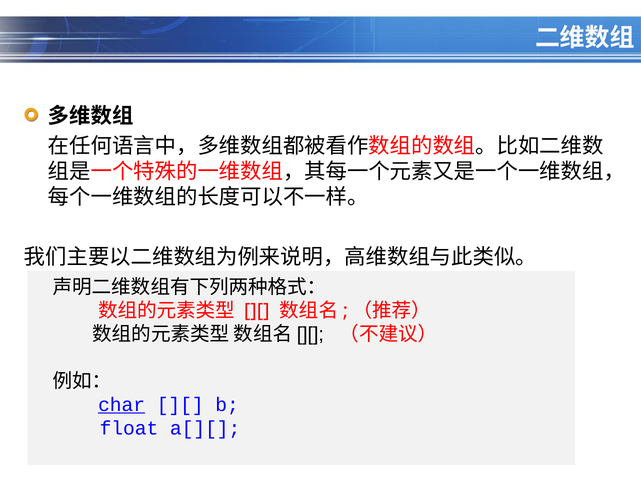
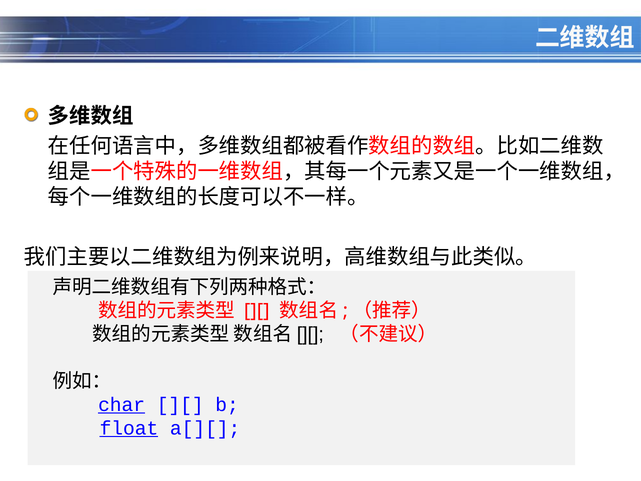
float underline: none -> present (129, 428)
